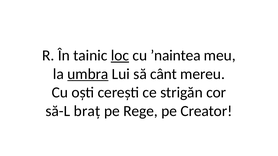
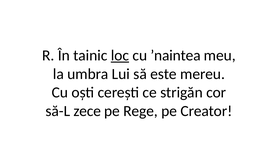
umbra underline: present -> none (88, 74)
cânt: cânt -> este (163, 74)
braț: braț -> zece (87, 111)
